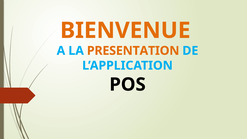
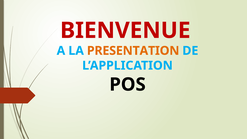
BIENVENUE colour: orange -> red (125, 30)
